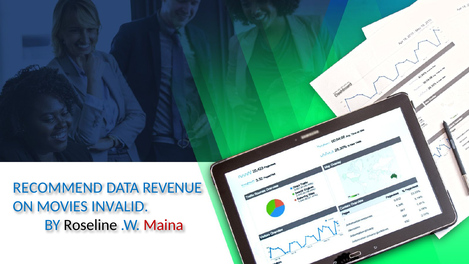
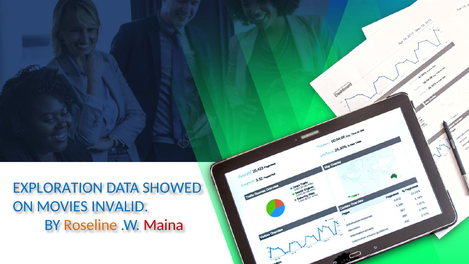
RECOMMEND: RECOMMEND -> EXPLORATION (58, 187)
REVENUE: REVENUE -> SHOWED (172, 187)
Roseline colour: black -> orange (90, 225)
